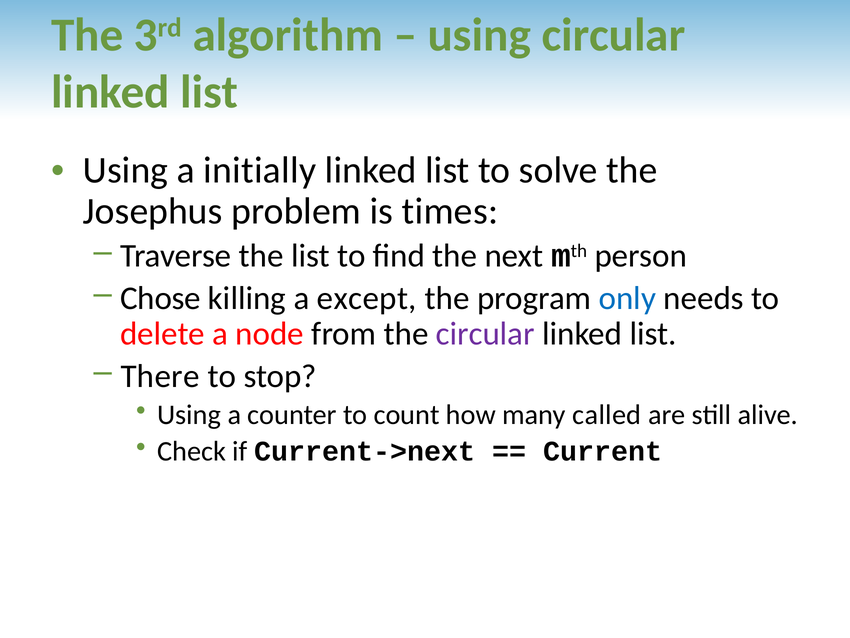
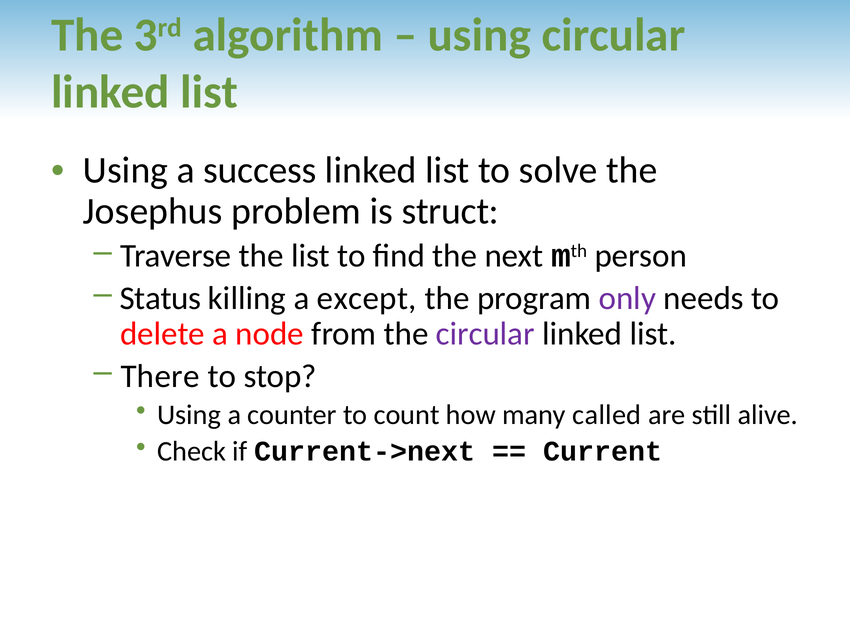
initially: initially -> success (260, 170)
times: times -> struct (450, 211)
Chose: Chose -> Status (160, 298)
only colour: blue -> purple (627, 298)
